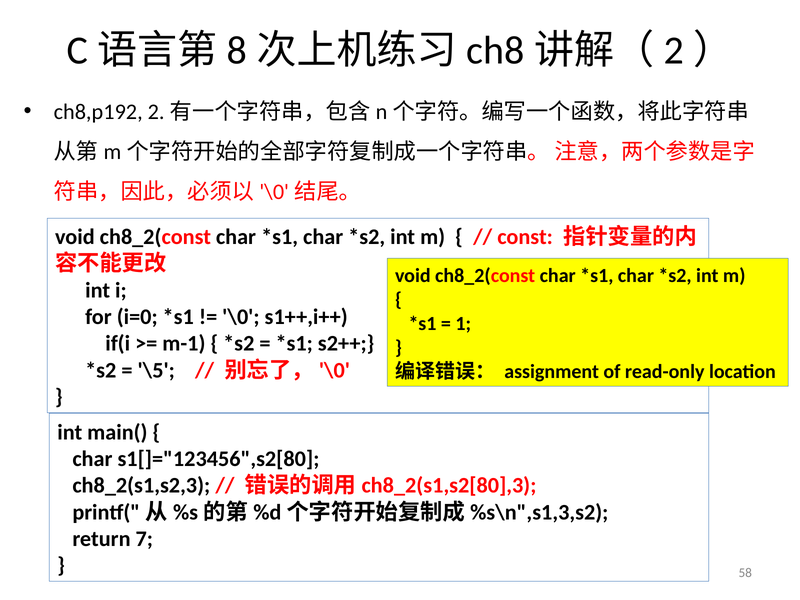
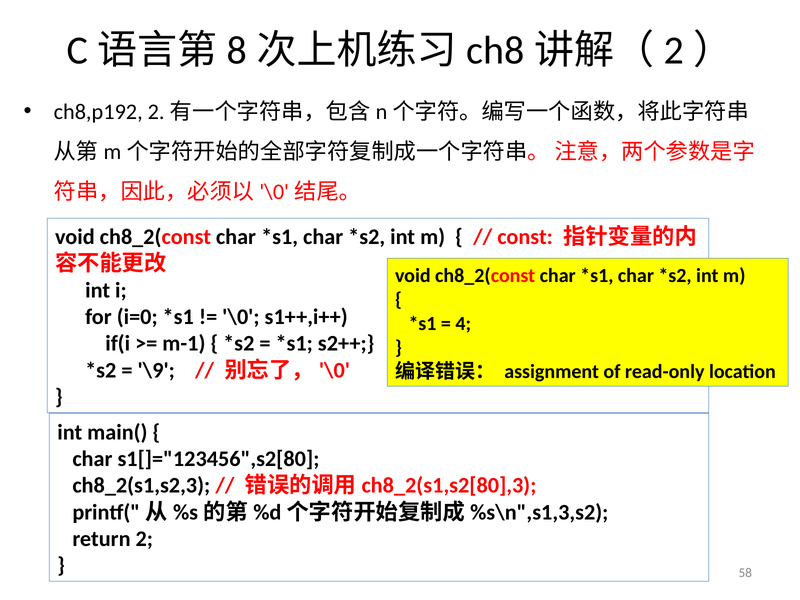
1: 1 -> 4 (463, 324)
\5: \5 -> \9 (156, 370)
7: 7 -> 2 (144, 539)
